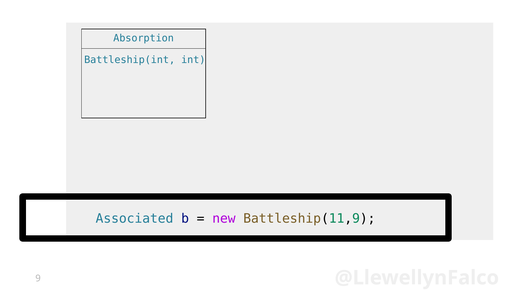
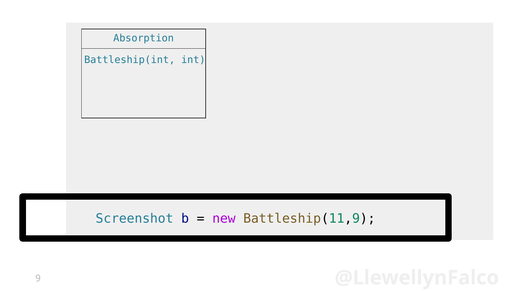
Associated: Associated -> Screenshot (135, 218)
